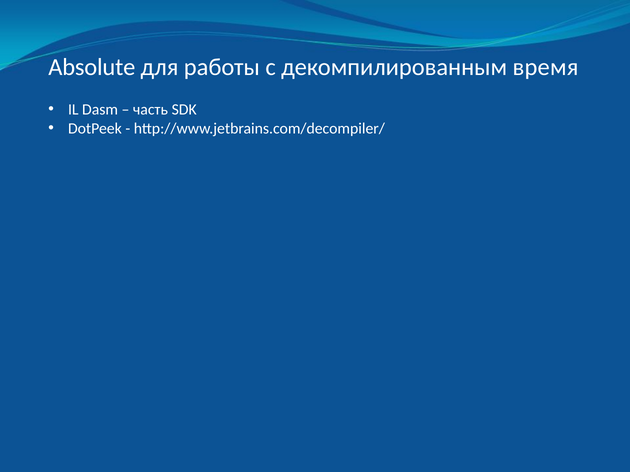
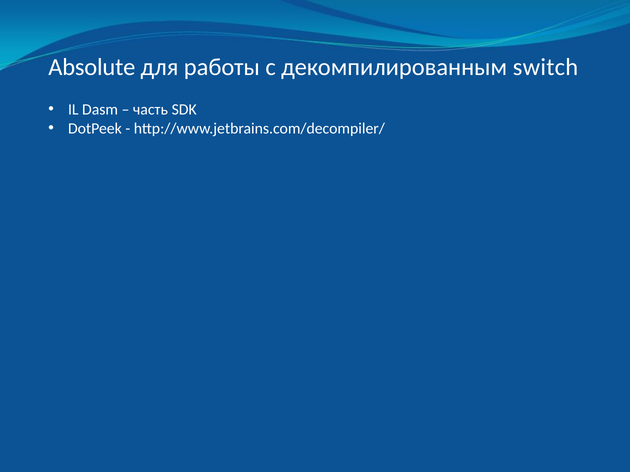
время: время -> switch (545, 67)
